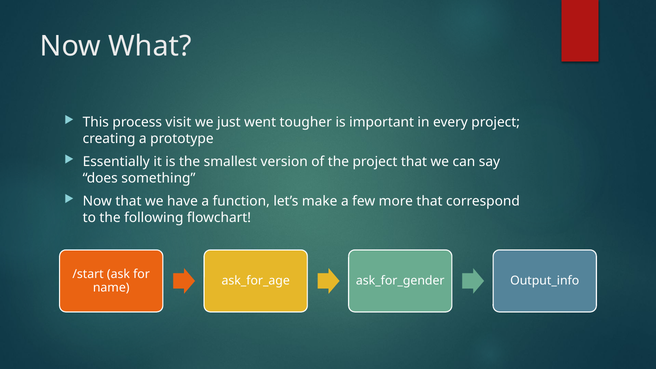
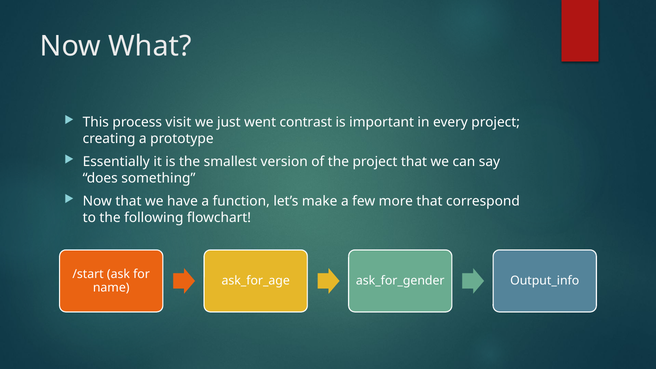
tougher: tougher -> contrast (306, 122)
